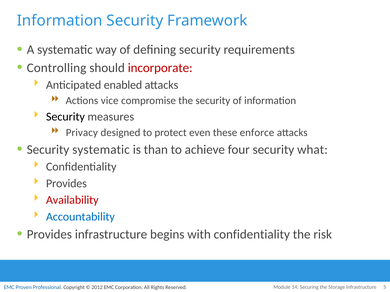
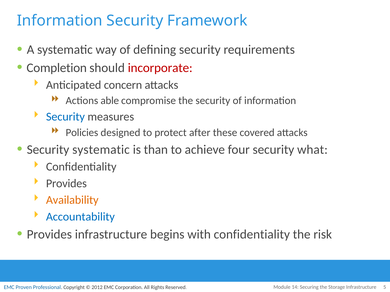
Controlling: Controlling -> Completion (57, 68)
enabled: enabled -> concern (123, 85)
vice: vice -> able (110, 101)
Security colour: black -> blue (65, 117)
Privacy: Privacy -> Policies (82, 133)
even: even -> after (200, 133)
enforce: enforce -> covered (257, 133)
Availability colour: red -> orange (72, 200)
